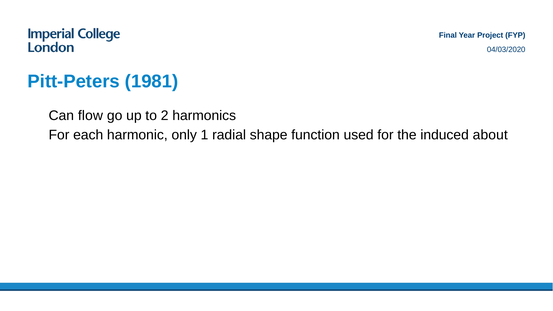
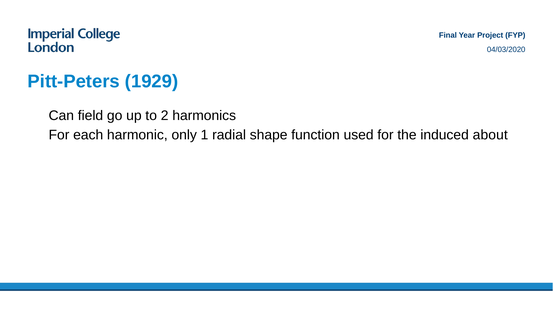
1981: 1981 -> 1929 (152, 81)
flow: flow -> field (90, 116)
